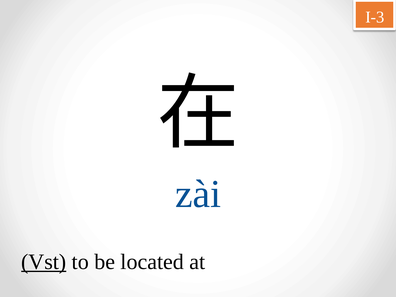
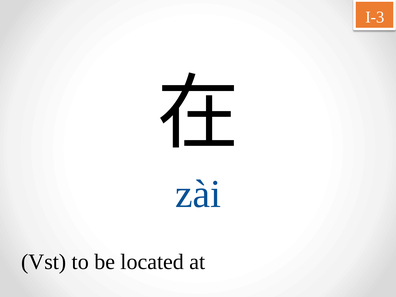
Vst underline: present -> none (44, 262)
